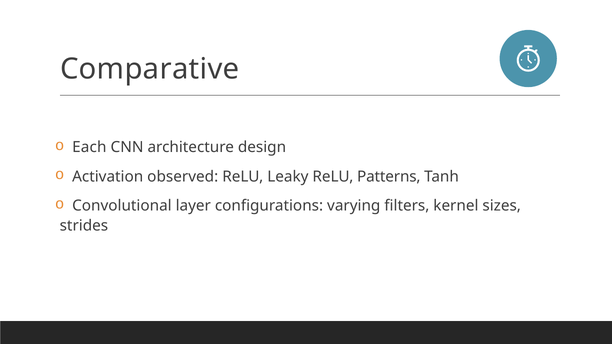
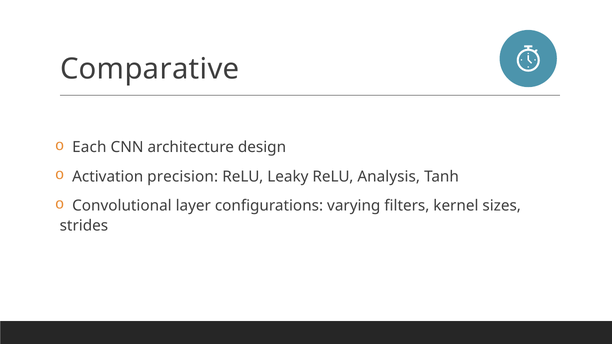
observed: observed -> precision (183, 177)
Patterns: Patterns -> Analysis (389, 177)
